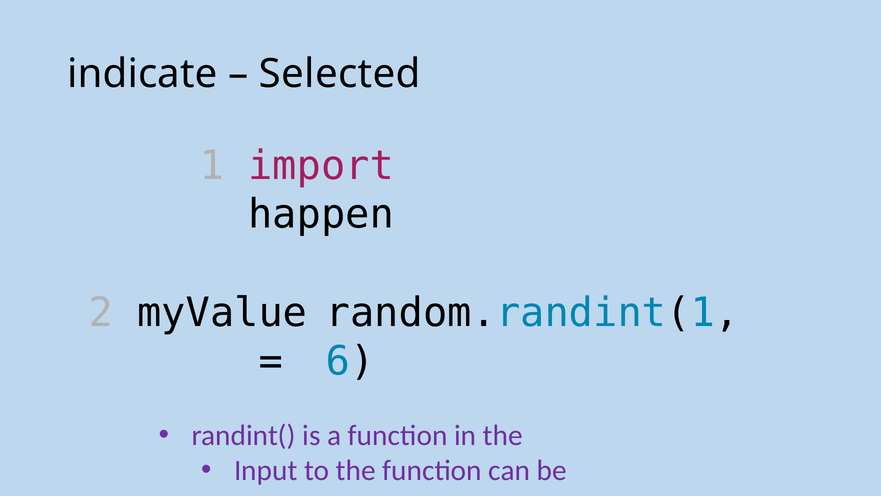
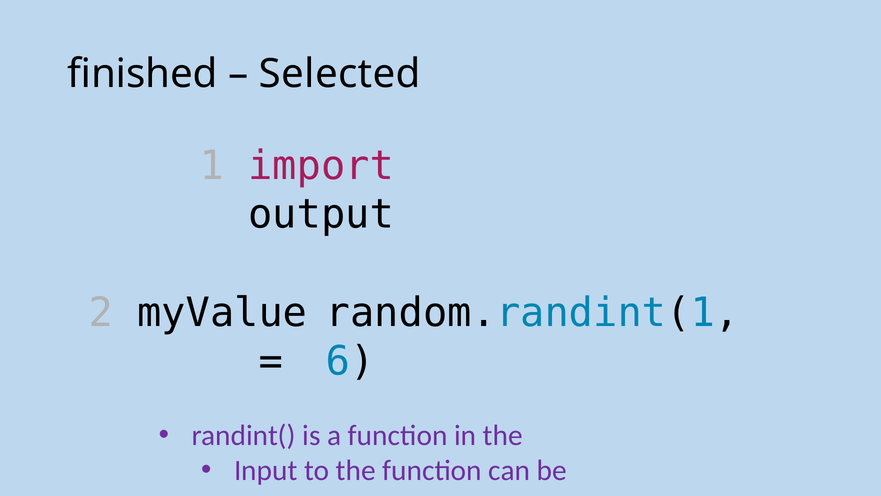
indicate: indicate -> finished (142, 74)
happen: happen -> output (321, 214)
